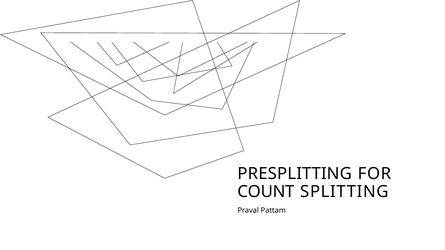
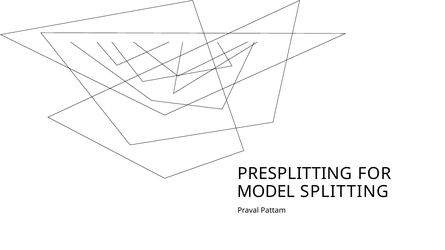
COUNT: COUNT -> MODEL (266, 192)
